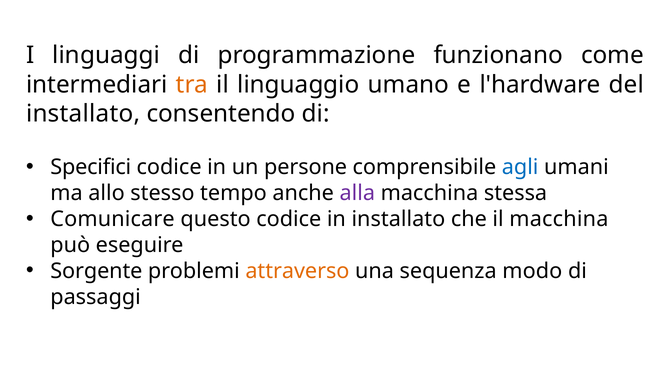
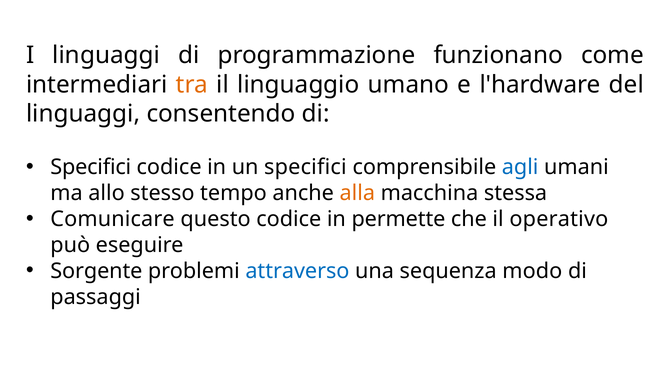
installato: installato -> linguaggi (83, 114)
un persone: persone -> specifici (305, 167)
alla colour: purple -> orange (357, 193)
in installato: installato -> permette (398, 219)
il macchina: macchina -> operativo (559, 219)
attraverso colour: orange -> blue (297, 271)
